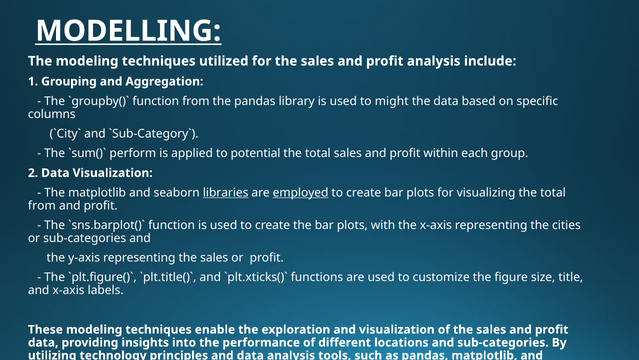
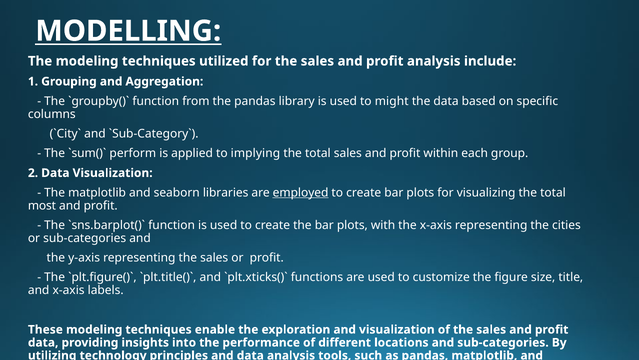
potential: potential -> implying (255, 153)
libraries underline: present -> none (226, 192)
from: from -> most (42, 205)
